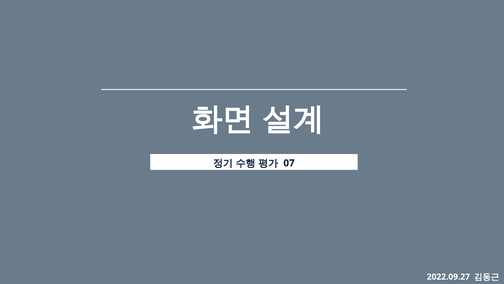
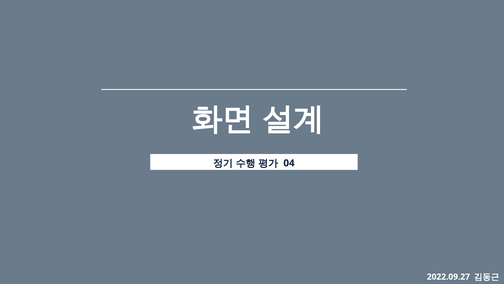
07: 07 -> 04 (289, 163)
